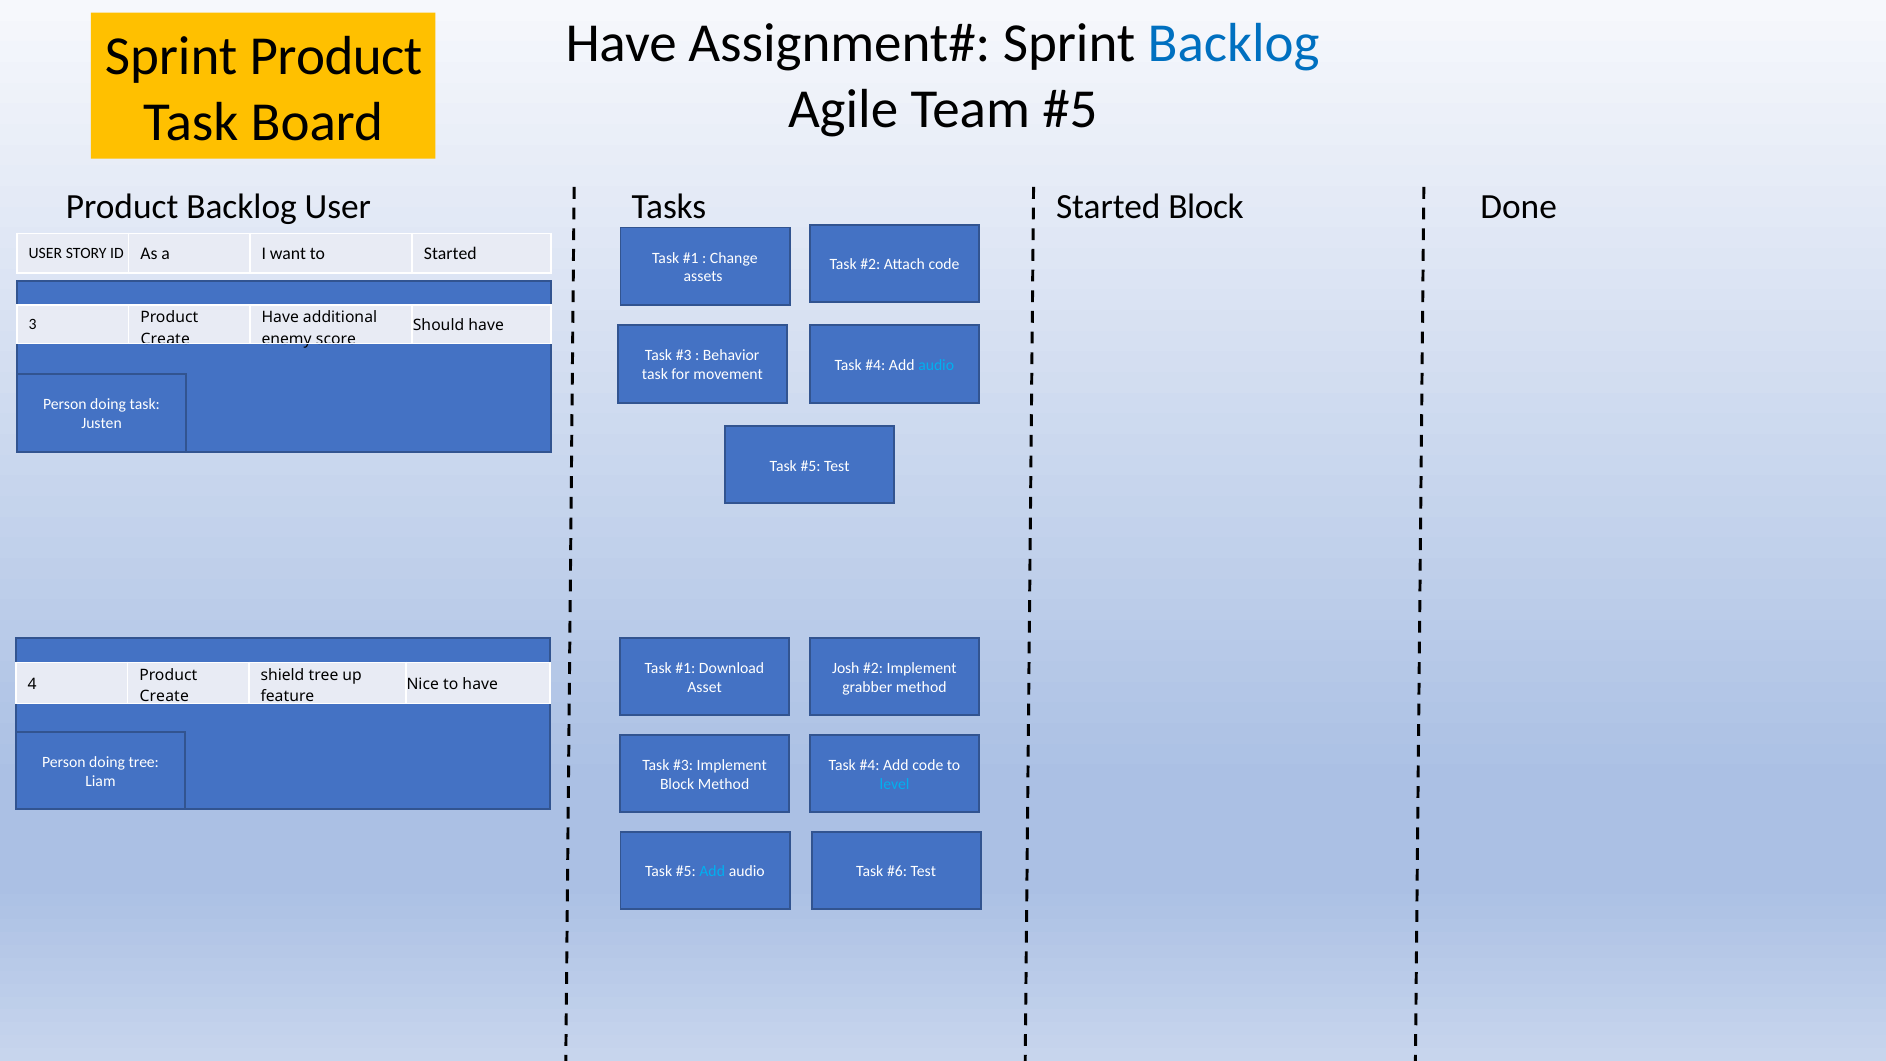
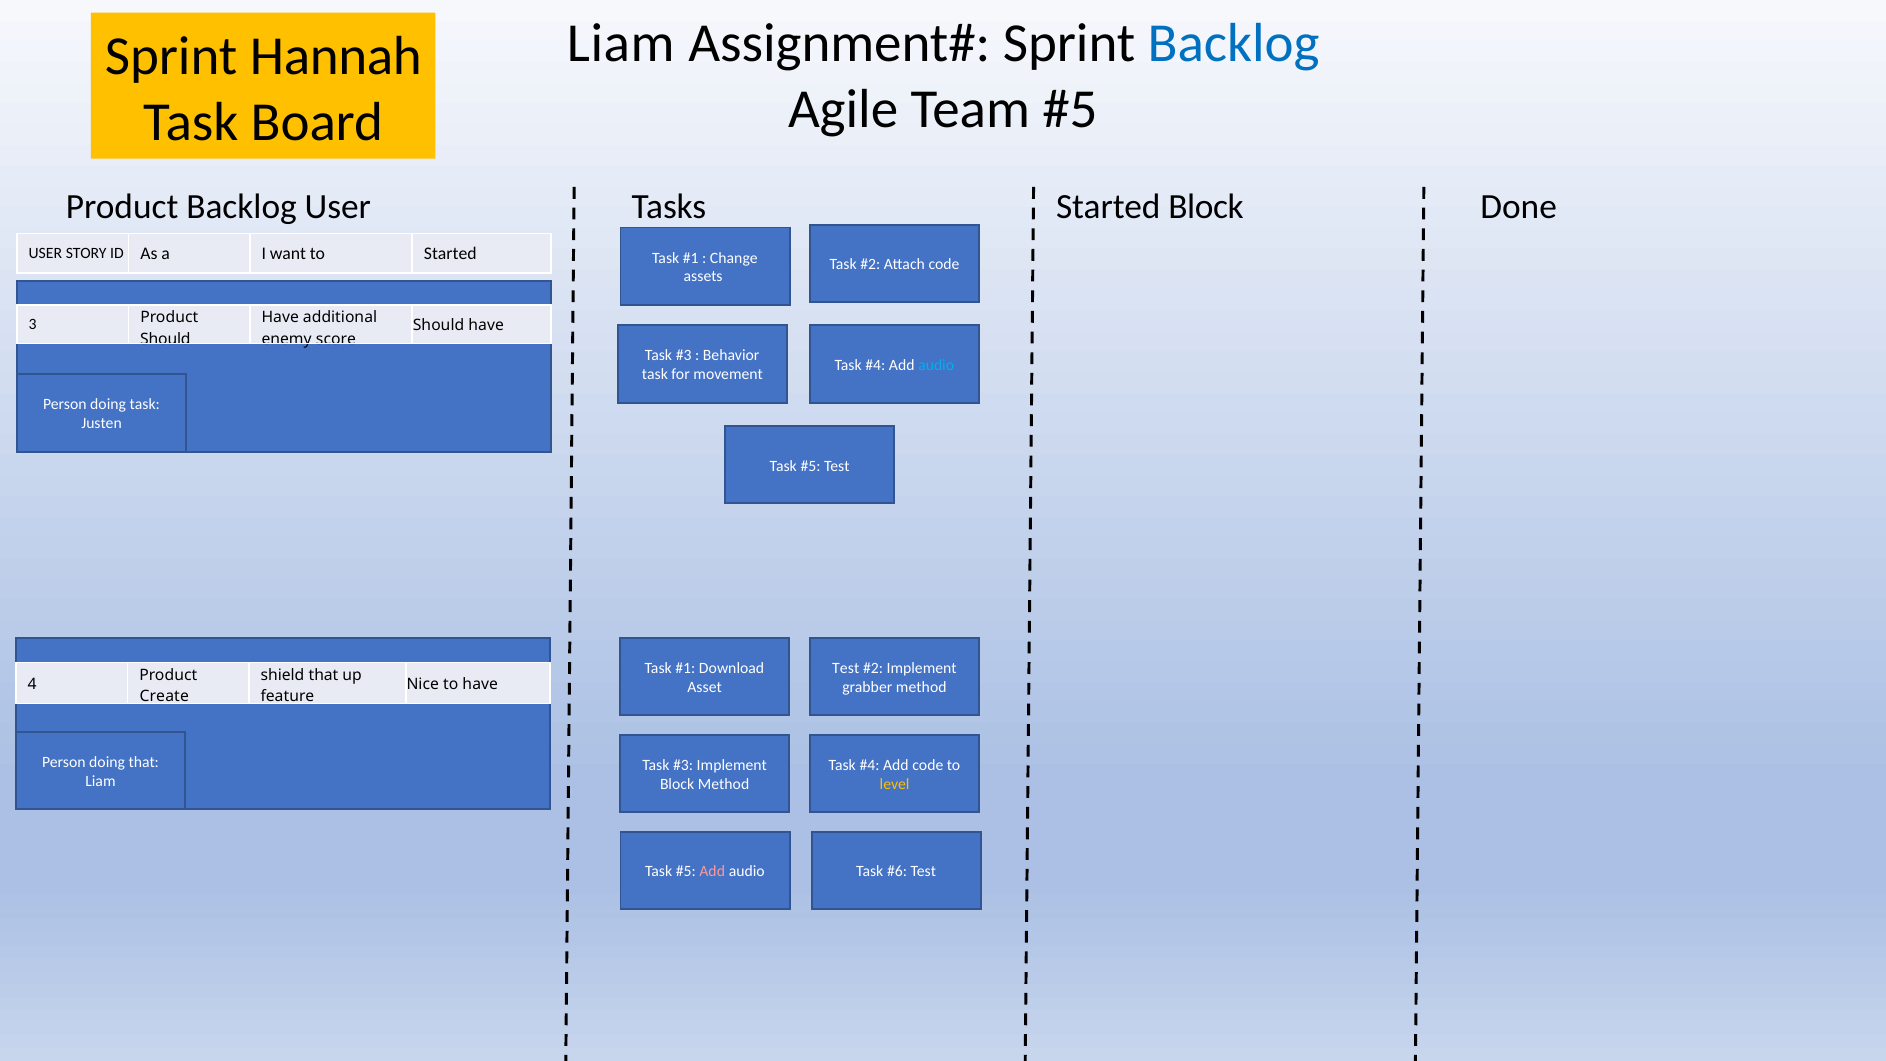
Have: Have -> Liam (621, 44)
Sprint Product: Product -> Hannah (336, 56)
Create: Create -> Should (165, 339)
Josh: Josh -> Test (846, 668)
shield tree: tree -> that (324, 675)
doing tree: tree -> that (144, 762)
level colour: light blue -> yellow (895, 784)
Add colour: light blue -> pink (712, 872)
